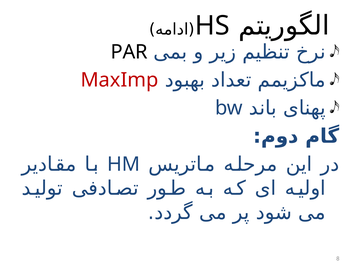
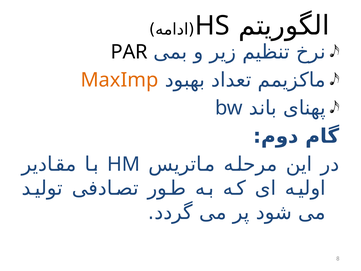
MaxImp colour: red -> orange (119, 80)
